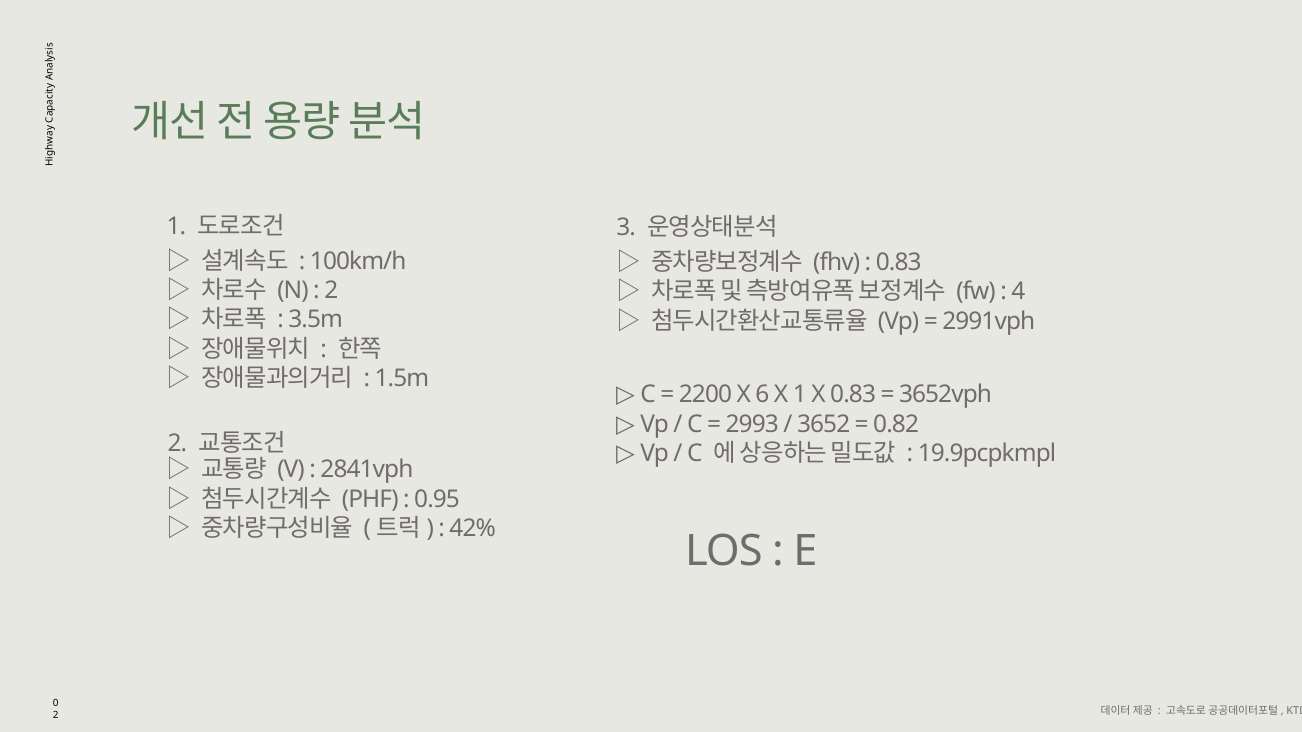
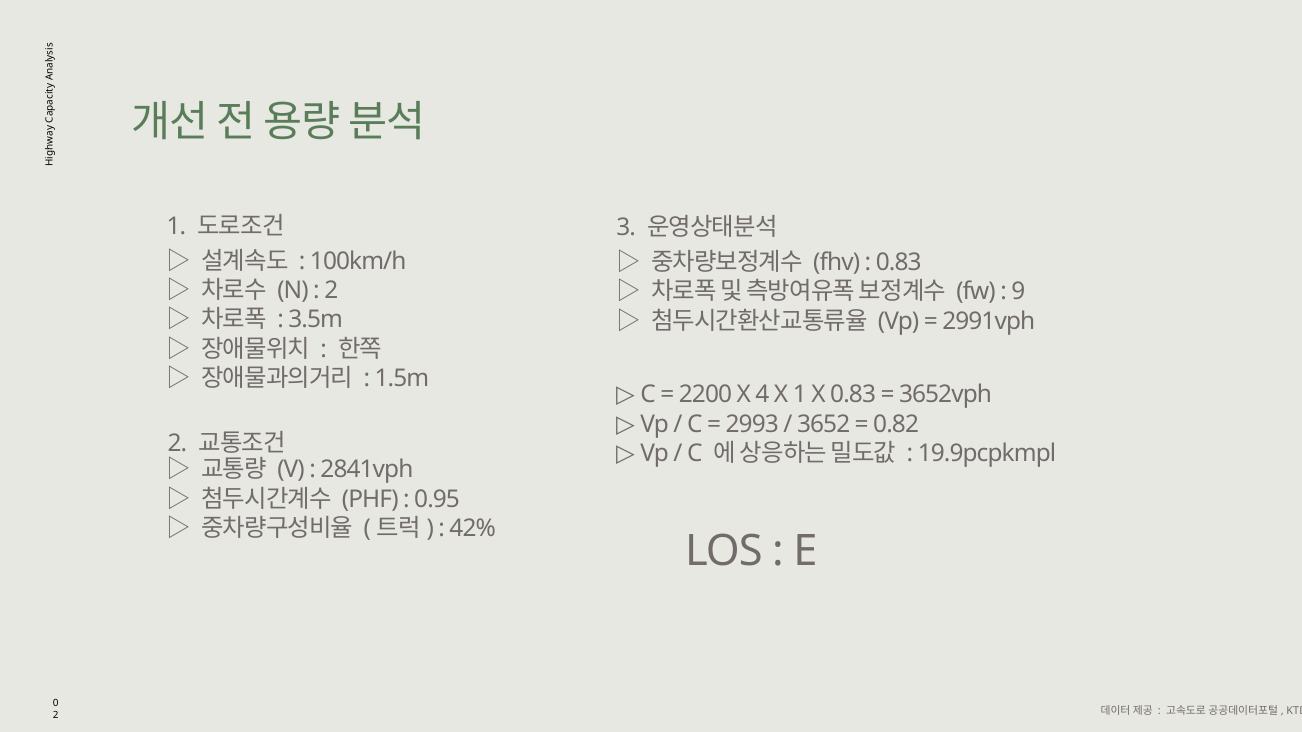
4: 4 -> 9 (1018, 292)
6: 6 -> 4 (762, 395)
